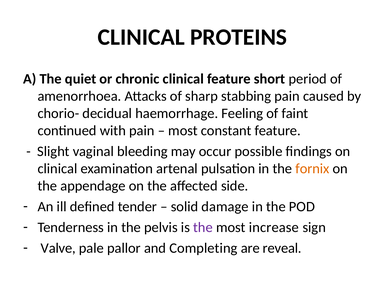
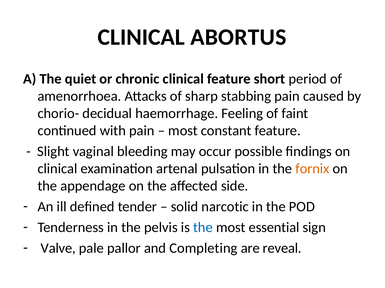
PROTEINS: PROTEINS -> ABORTUS (238, 37)
damage: damage -> narcotic (225, 207)
the colour: purple -> blue (203, 228)
increase: increase -> essential (274, 228)
